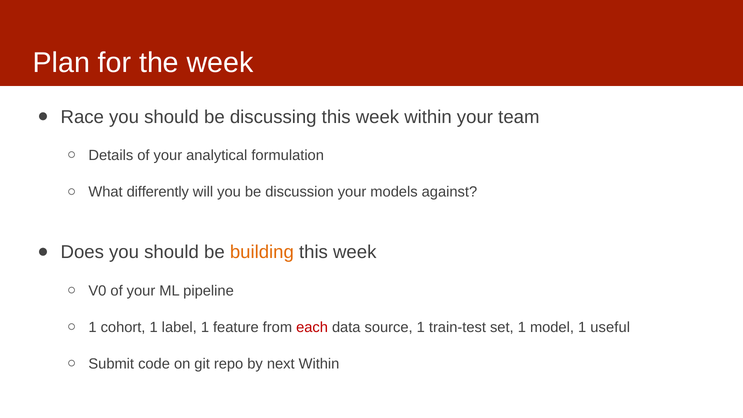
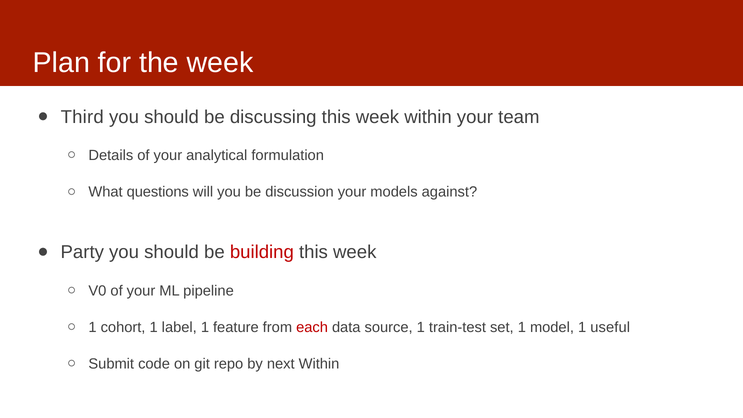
Race: Race -> Third (82, 117)
differently: differently -> questions (158, 192)
Does: Does -> Party (82, 252)
building colour: orange -> red (262, 252)
